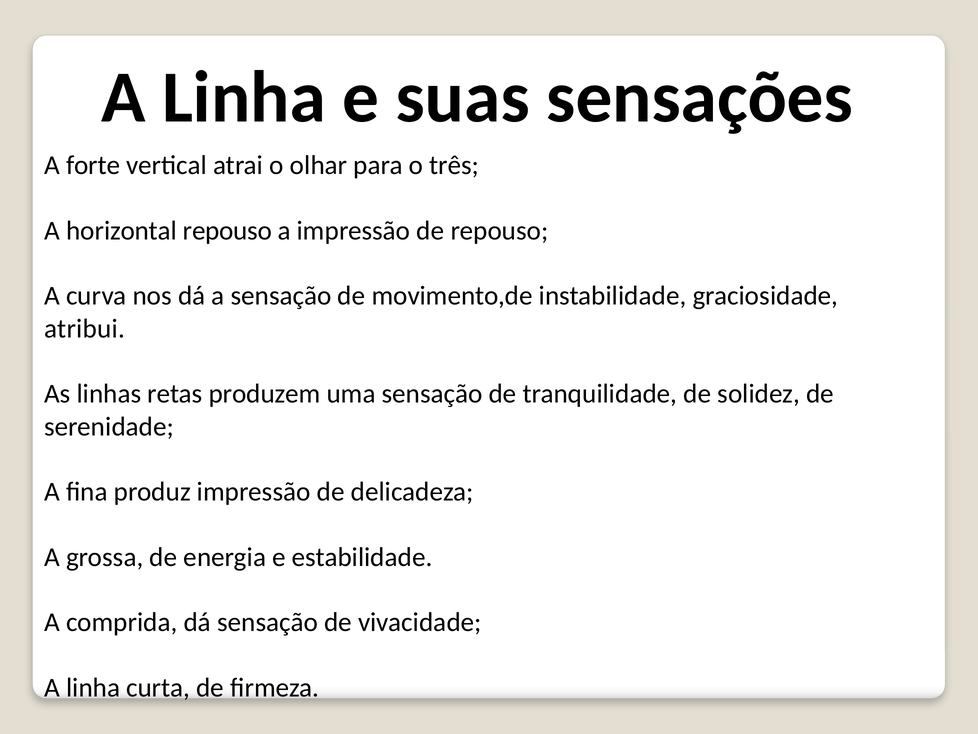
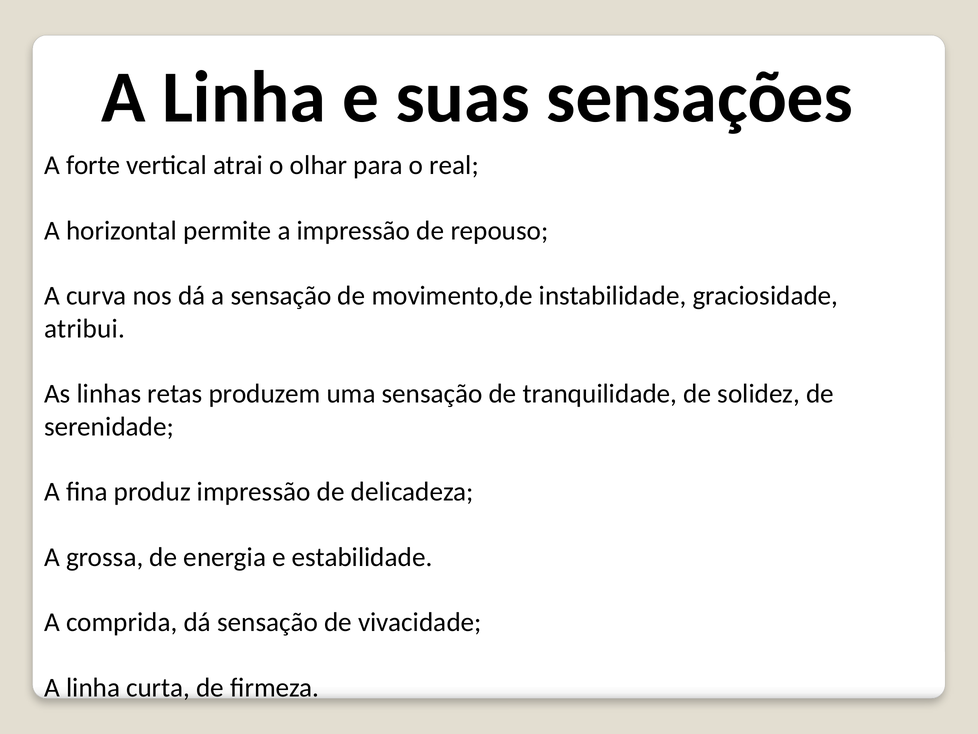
três: três -> real (454, 165)
horizontal repouso: repouso -> permite (227, 231)
